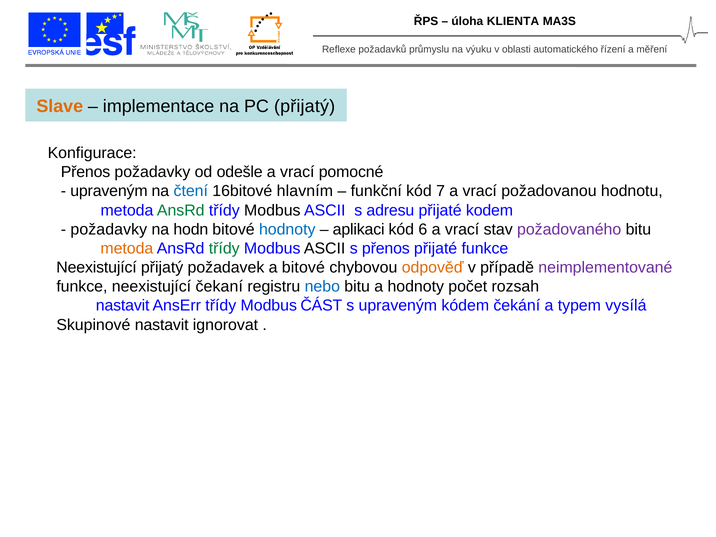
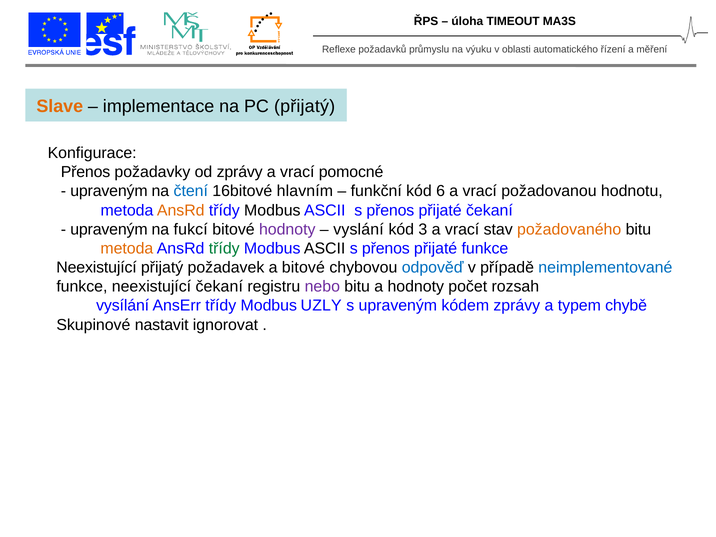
KLIENTA: KLIENTA -> TIMEOUT (513, 21)
od odešle: odešle -> zprávy (240, 172)
7: 7 -> 6 (441, 191)
AnsRd colour: green -> orange (181, 210)
adresu: adresu -> přenos (390, 210)
přijaté kodem: kodem -> čekaní (489, 210)
požadavky: požadavky -> upraveným (109, 229)
hodn: hodn -> fukcí (191, 229)
hodnoty colour: blue -> purple (287, 229)
aplikaci: aplikaci -> vyslání (359, 229)
6: 6 -> 3 (423, 229)
požadovaného colour: purple -> orange (569, 229)
odpověď colour: orange -> blue (433, 268)
neimplementované colour: purple -> blue (605, 268)
nebo colour: blue -> purple (322, 287)
nastavit: nastavit -> vysílání (123, 306)
ČÁST: ČÁST -> UZLY (321, 306)
kódem čekání: čekání -> zprávy (517, 306)
vysílá: vysílá -> chybě (626, 306)
